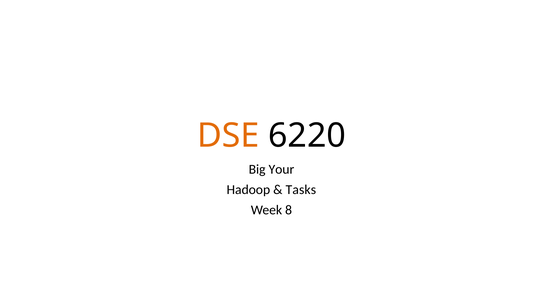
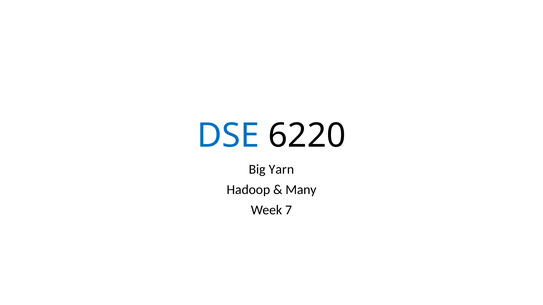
DSE colour: orange -> blue (228, 136)
Your: Your -> Yarn (281, 170)
Tasks: Tasks -> Many (301, 190)
8: 8 -> 7 (289, 210)
